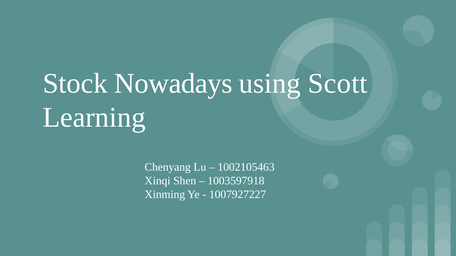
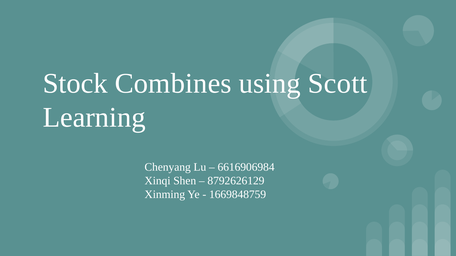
Nowadays: Nowadays -> Combines (173, 84)
1002105463: 1002105463 -> 6616906984 (246, 167)
1003597918: 1003597918 -> 8792626129 (236, 181)
1007927227: 1007927227 -> 1669848759 (238, 195)
